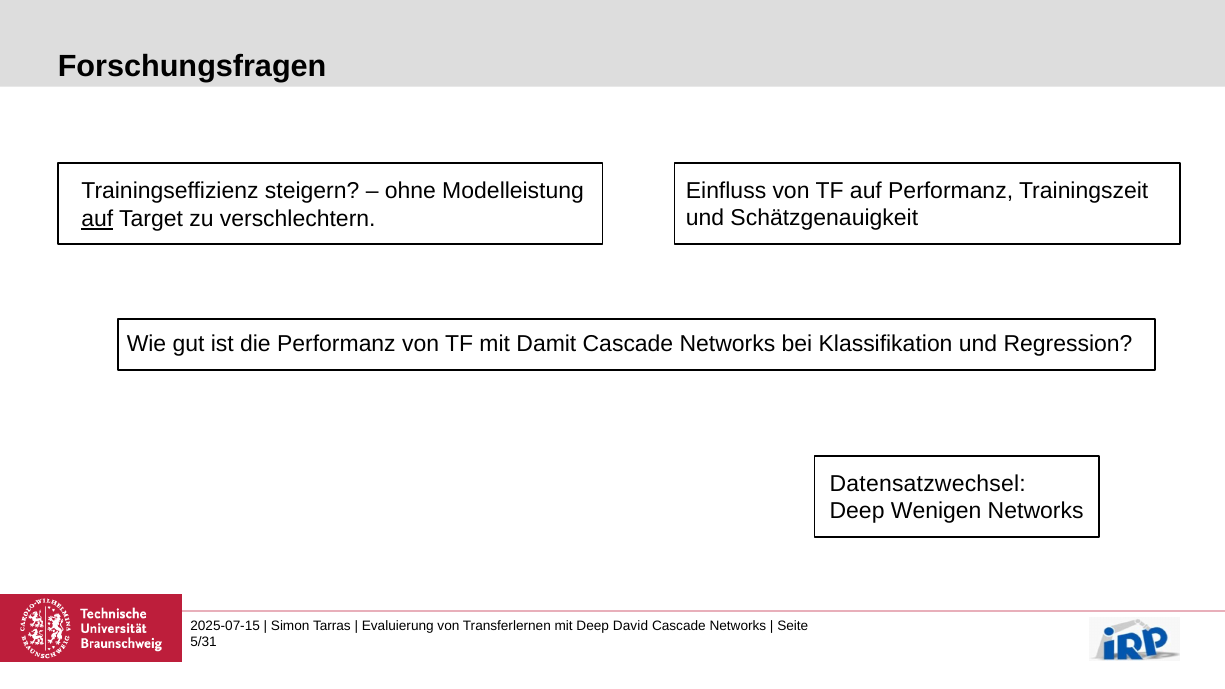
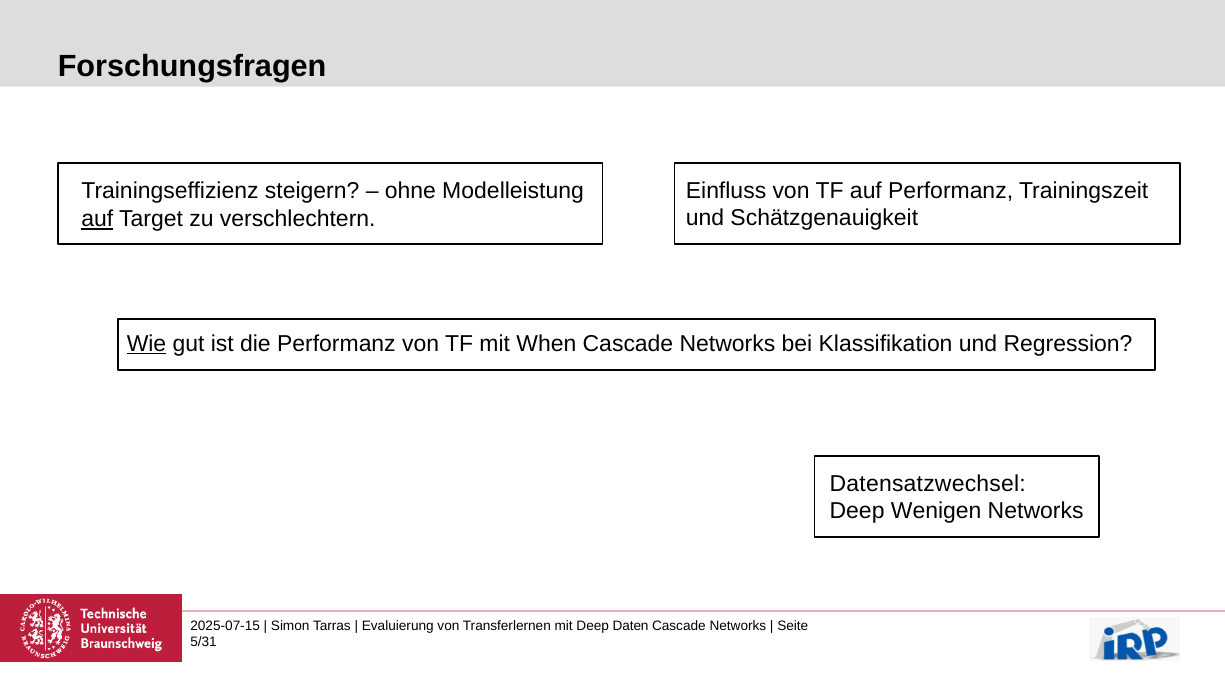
Wie underline: none -> present (147, 344)
Damit: Damit -> When (546, 344)
David: David -> Daten (631, 626)
